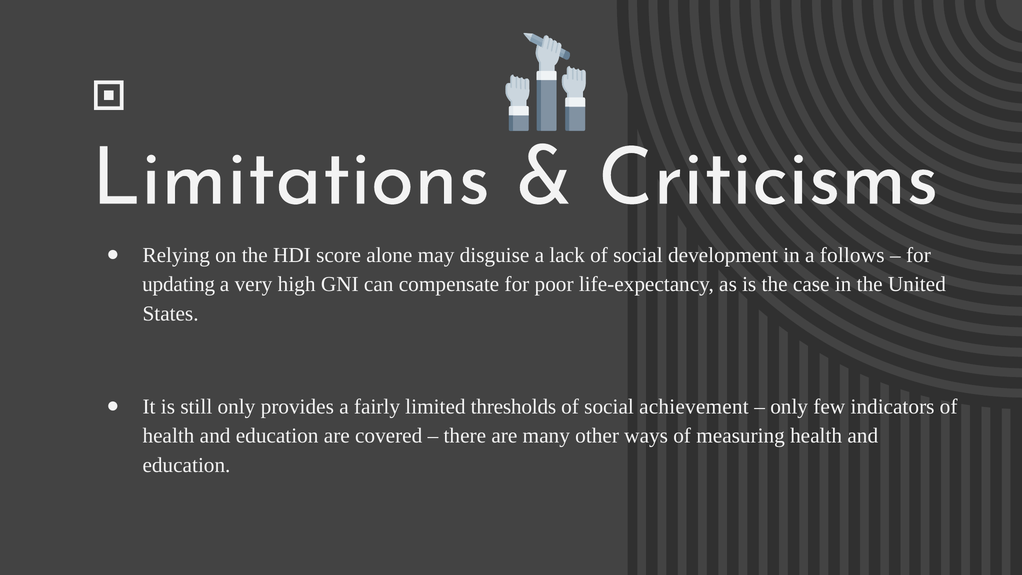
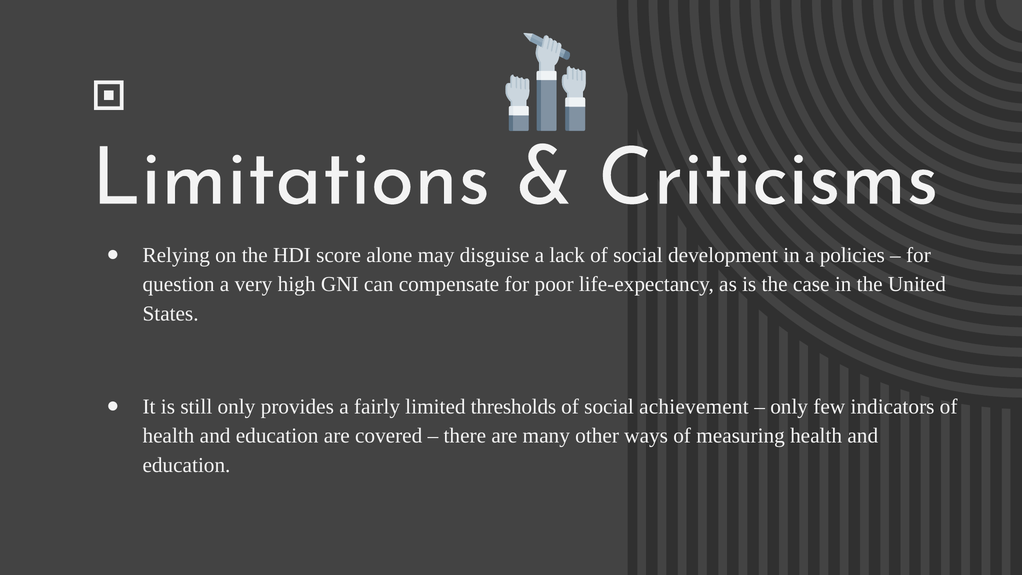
follows: follows -> policies (852, 255)
updating: updating -> question (179, 284)
